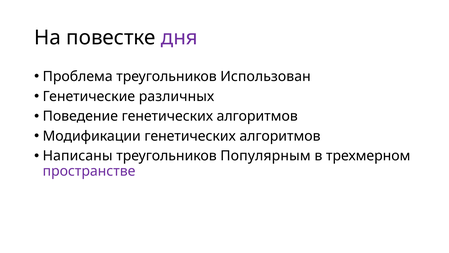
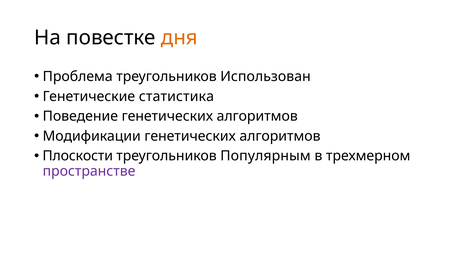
дня colour: purple -> orange (179, 38)
различных: различных -> статистика (176, 96)
Написаны: Написаны -> Плоскости (78, 156)
